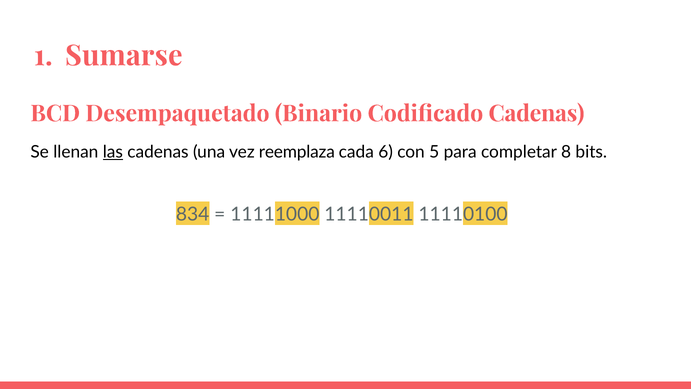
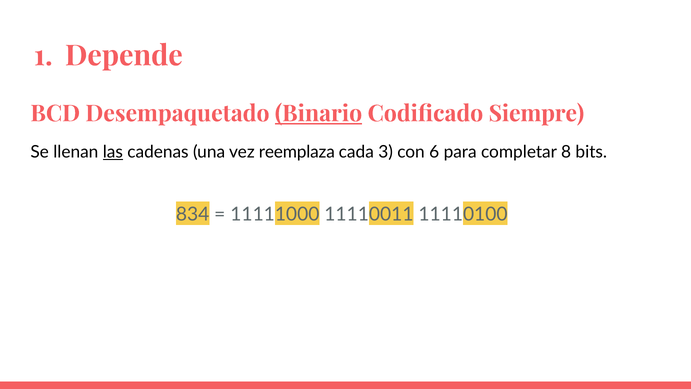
Sumarse: Sumarse -> Depende (124, 56)
Binario underline: none -> present (318, 114)
Codificado Cadenas: Cadenas -> Siempre (536, 114)
6: 6 -> 3 (386, 152)
5: 5 -> 6 (434, 152)
